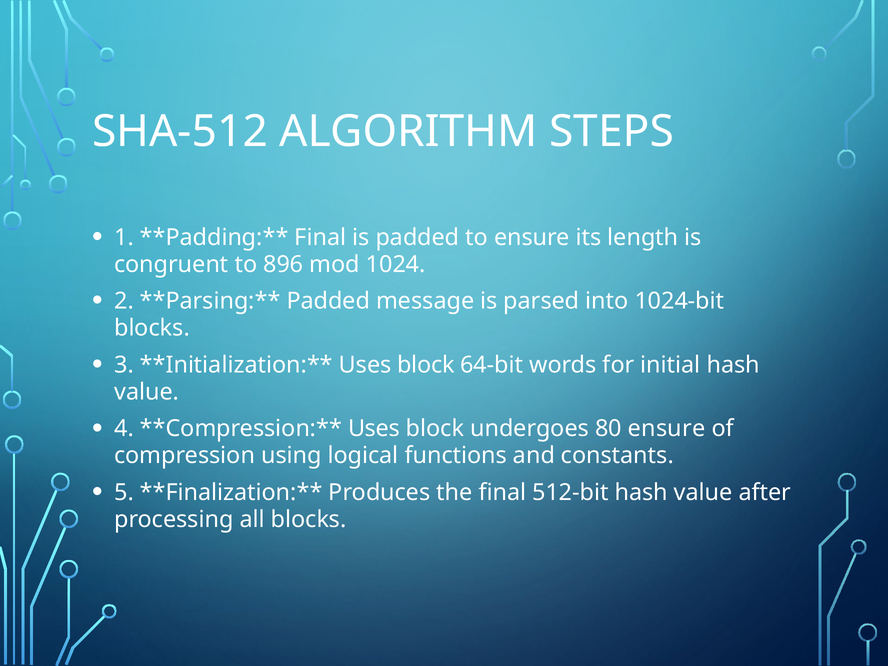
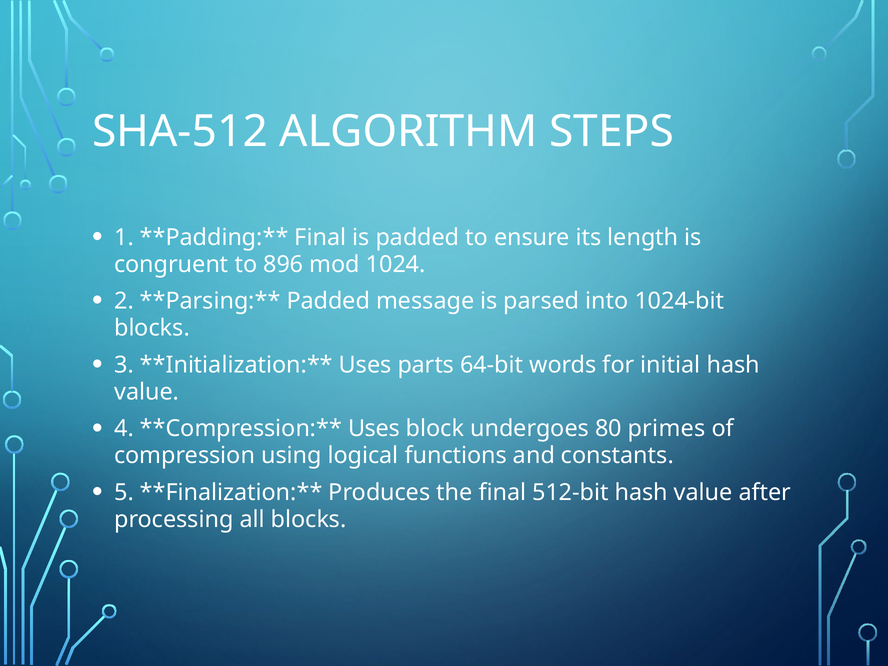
block: block -> parts (426, 365)
80 ensure: ensure -> primes (667, 429)
